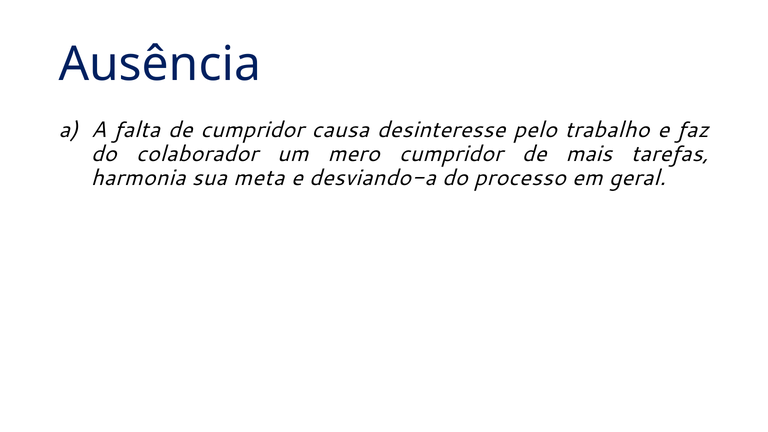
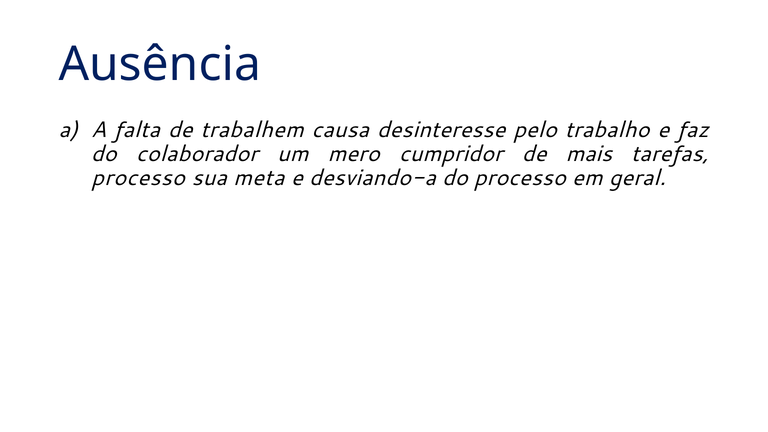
de cumpridor: cumpridor -> trabalhem (252, 130)
harmonia: harmonia -> processo (138, 178)
